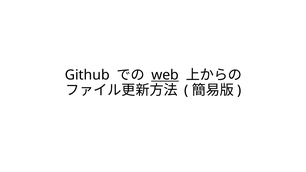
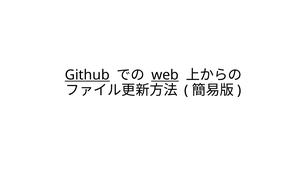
Github underline: none -> present (87, 75)
